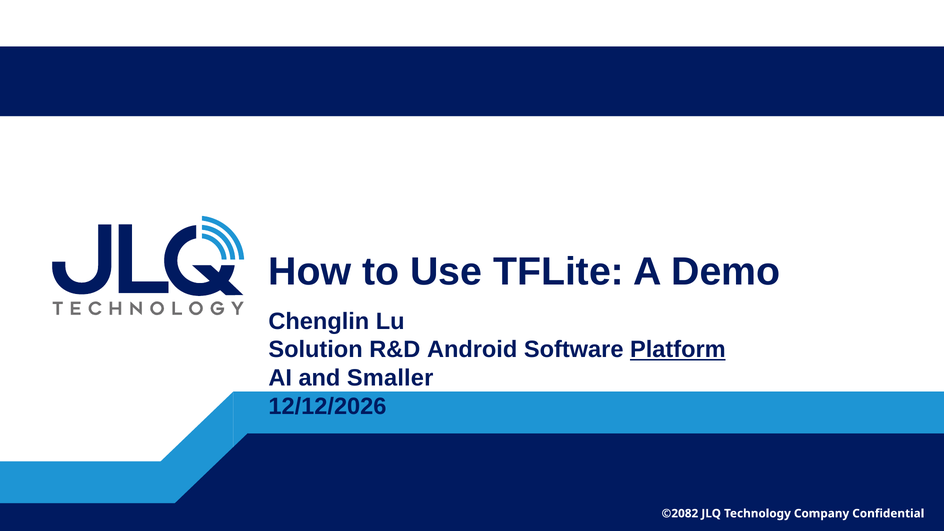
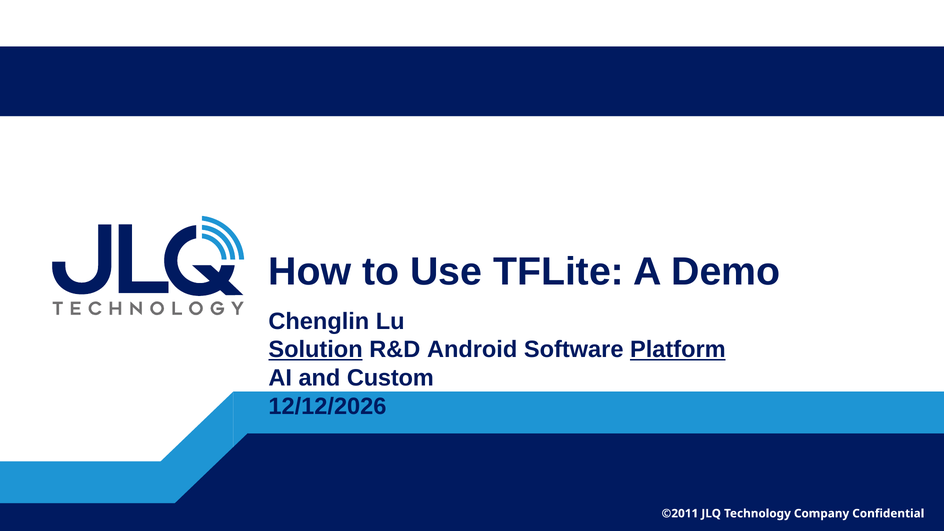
Solution underline: none -> present (316, 350)
Smaller: Smaller -> Custom (390, 378)
©2082: ©2082 -> ©2011 (680, 513)
